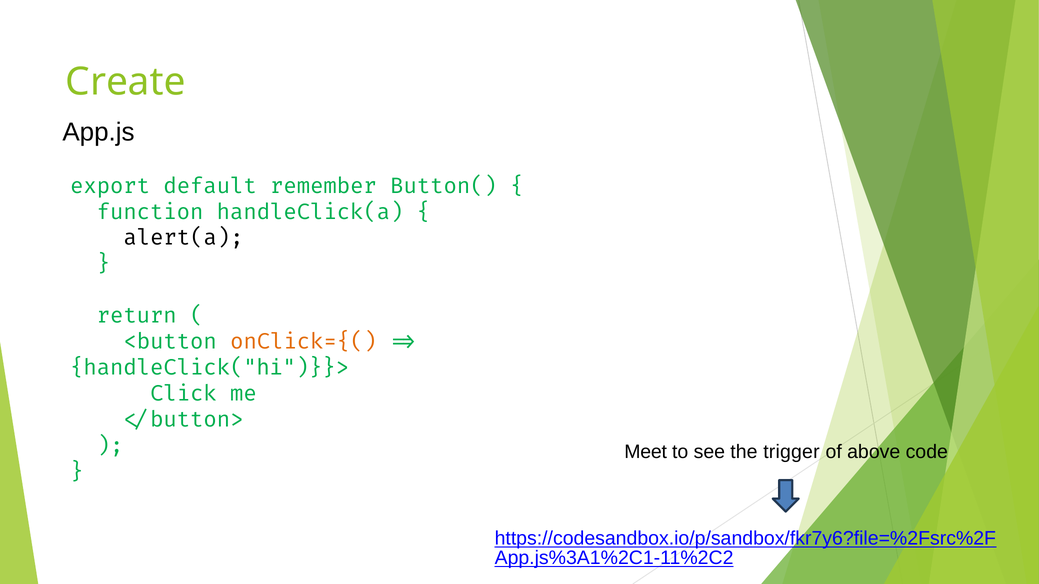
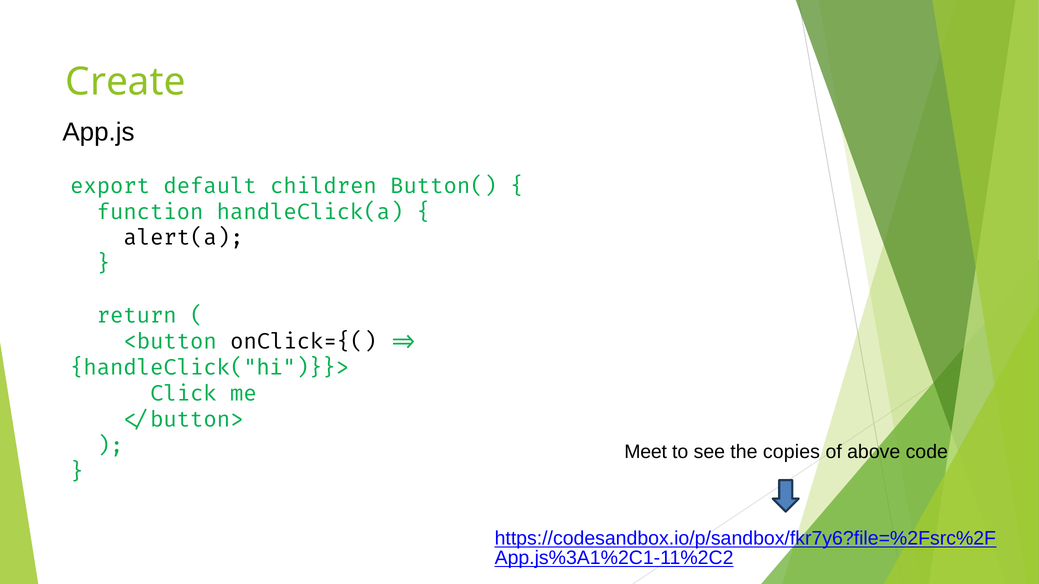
remember: remember -> children (323, 186)
onClick={( colour: orange -> black (304, 342)
trigger: trigger -> copies (791, 452)
